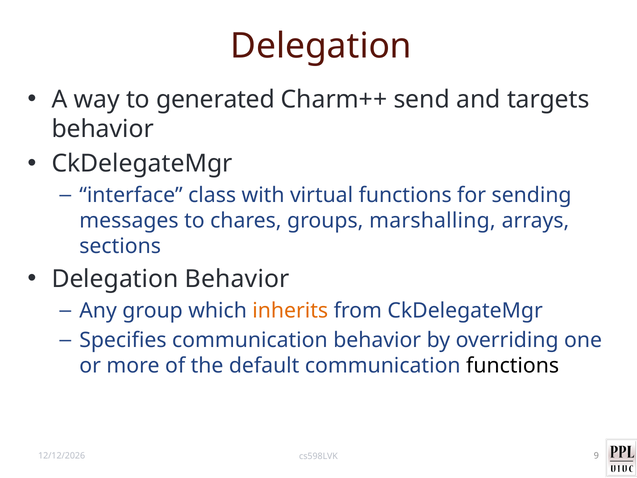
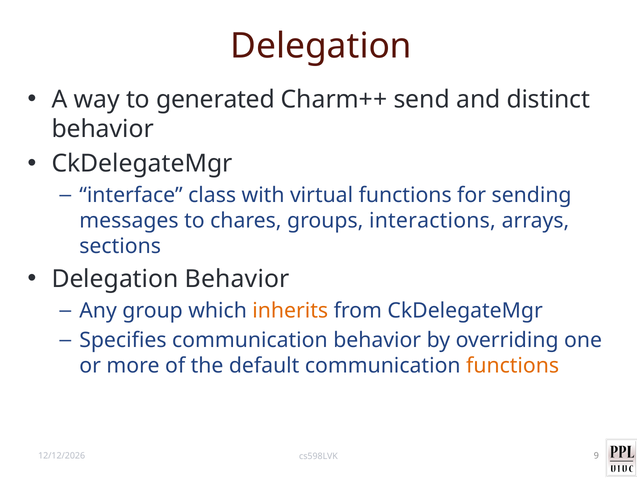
targets: targets -> distinct (548, 99)
marshalling: marshalling -> interactions (432, 221)
functions colour: black -> orange (513, 366)
